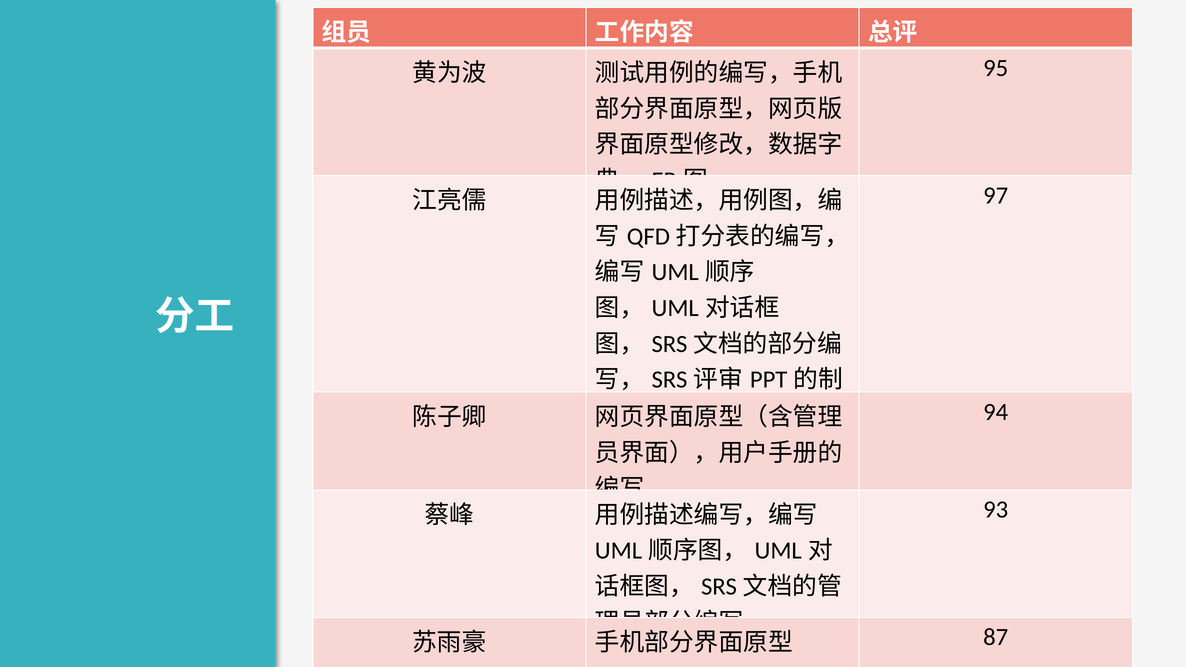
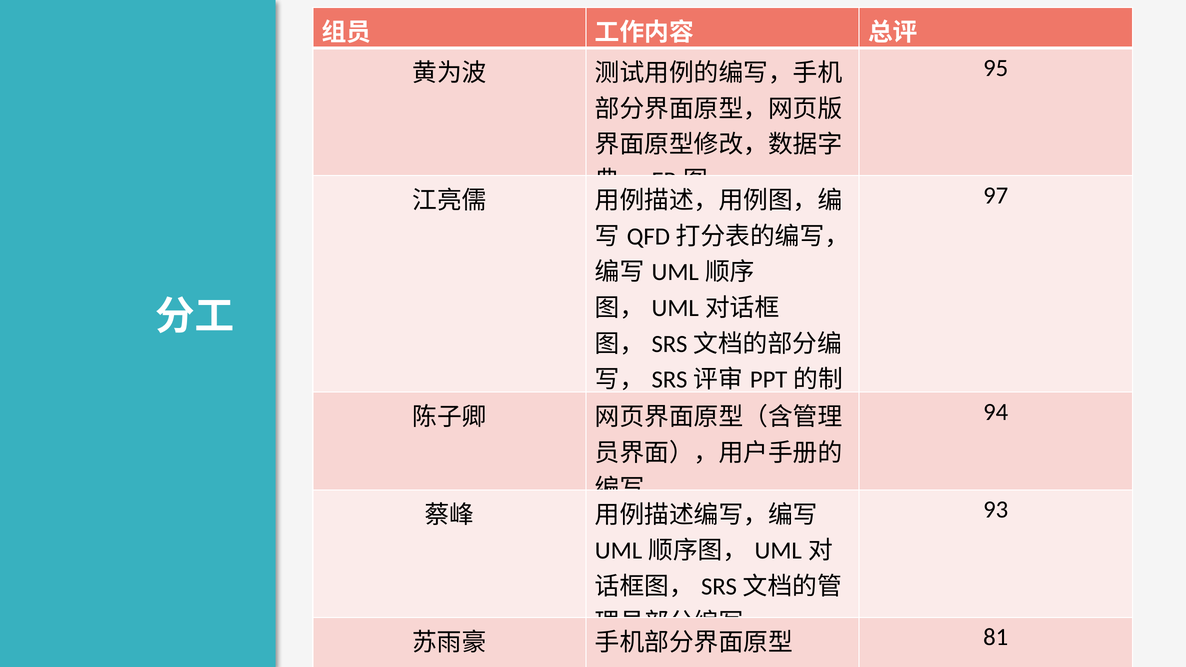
87: 87 -> 81 (996, 638)
